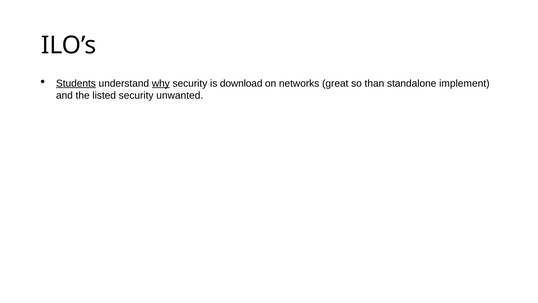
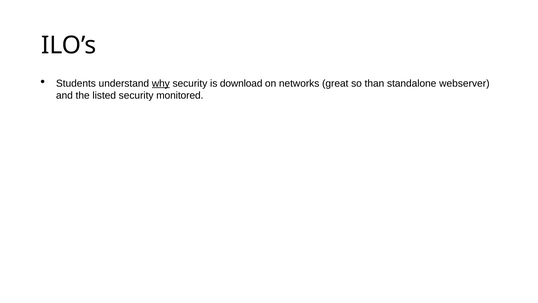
Students underline: present -> none (76, 83)
implement: implement -> webserver (464, 83)
unwanted: unwanted -> monitored (180, 95)
